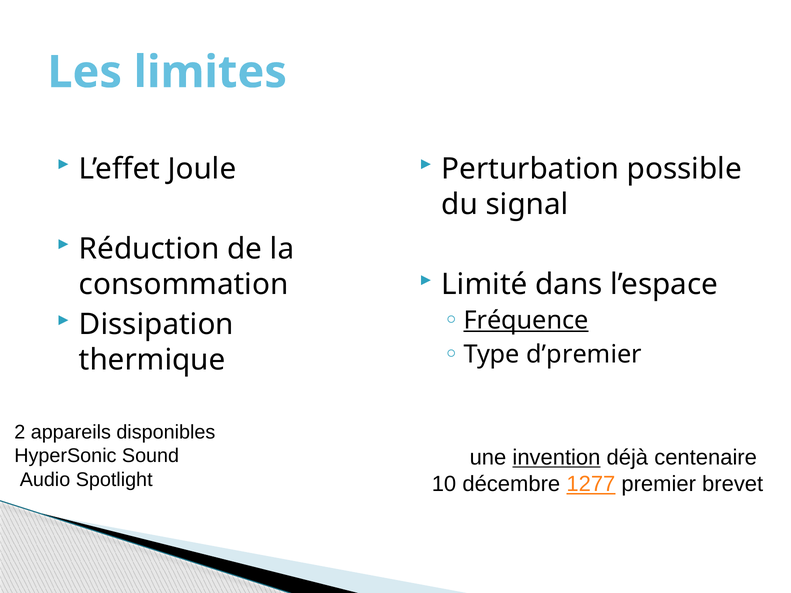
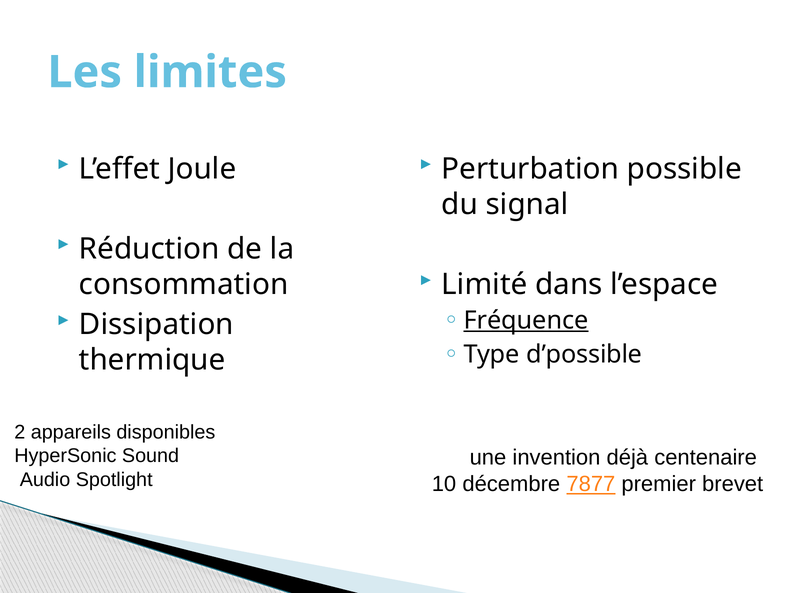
d’premier: d’premier -> d’possible (584, 355)
invention underline: present -> none (556, 458)
1277: 1277 -> 7877 (591, 484)
